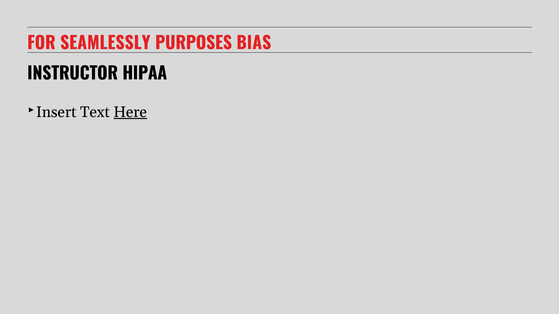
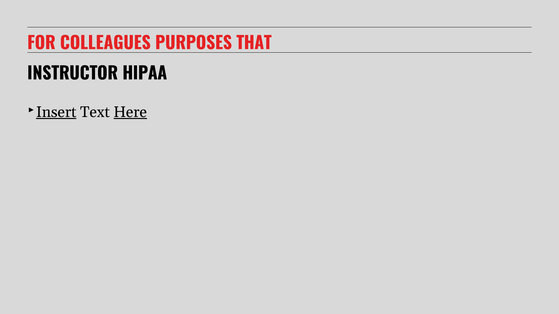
SEAMLESSLY: SEAMLESSLY -> COLLEAGUES (105, 43)
BIAS: BIAS -> THAT (254, 43)
Insert underline: none -> present (56, 112)
